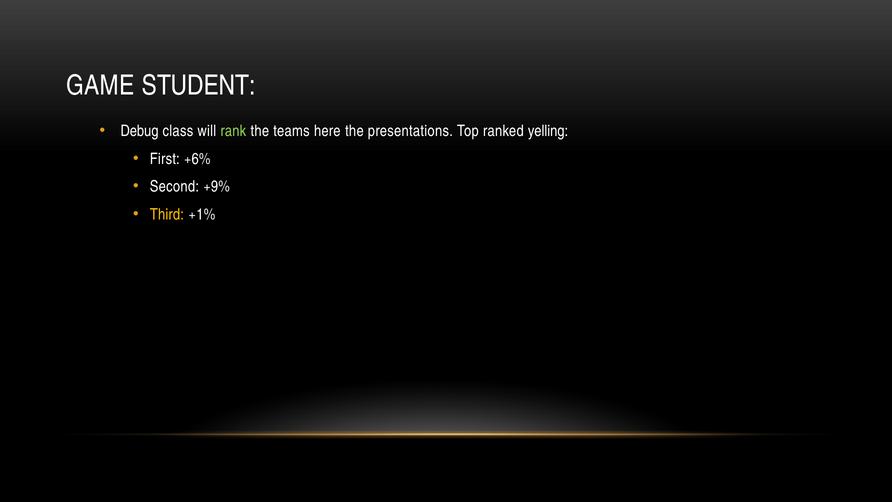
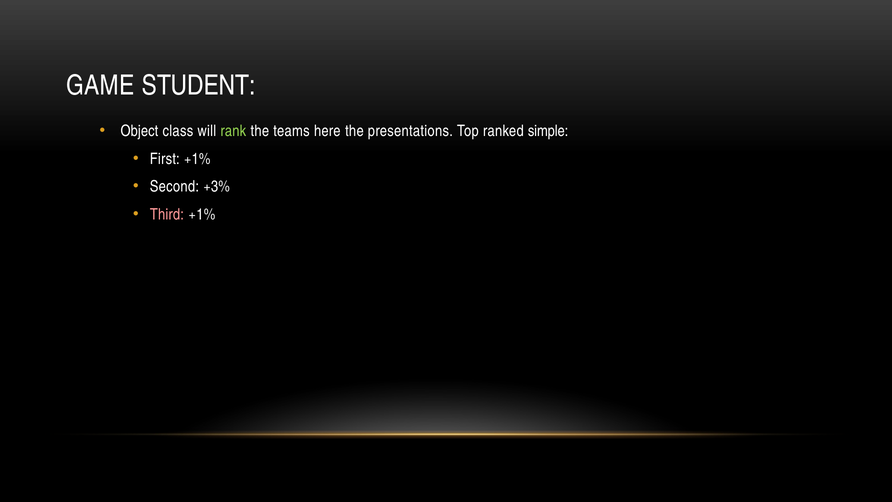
Debug: Debug -> Object (139, 131)
yelling: yelling -> simple (548, 131)
First +6%: +6% -> +1% (197, 159)
+9%: +9% -> +3% (217, 187)
Third colour: yellow -> pink (167, 214)
